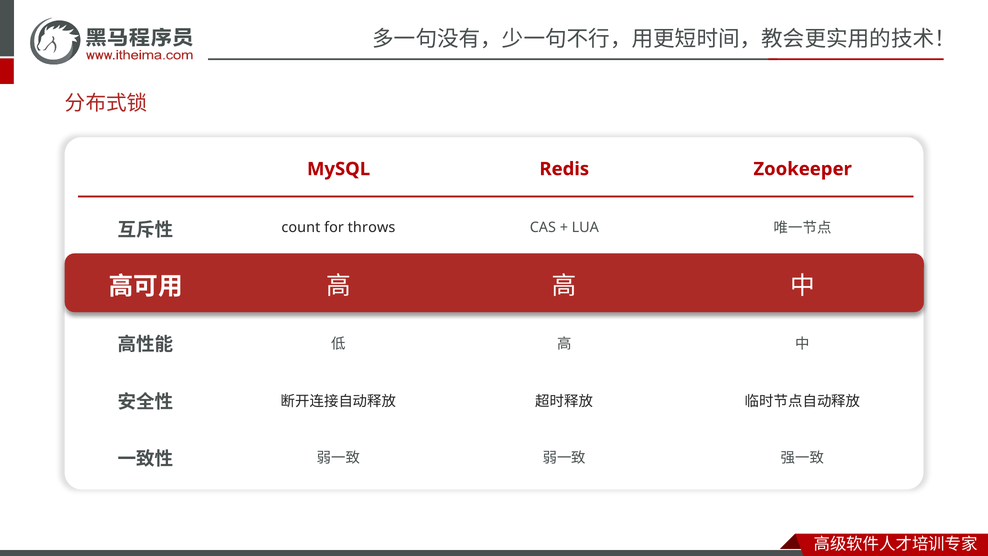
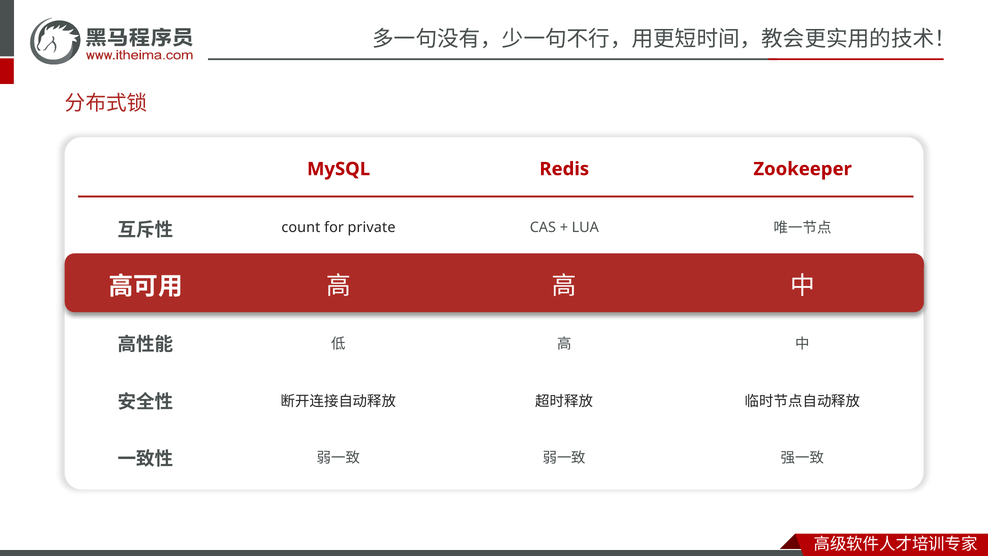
throws: throws -> private (372, 227)
